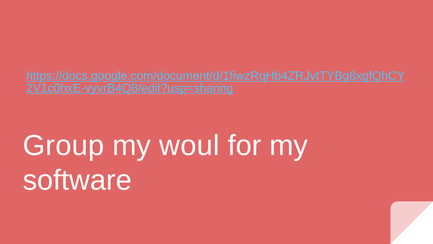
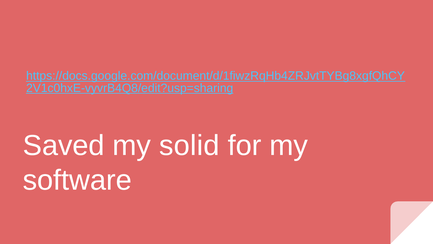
Group: Group -> Saved (64, 145)
woul: woul -> solid (189, 145)
